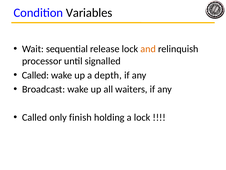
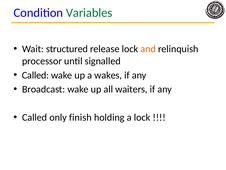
Variables colour: black -> green (89, 13)
sequential: sequential -> structured (67, 49)
depth: depth -> wakes (108, 75)
